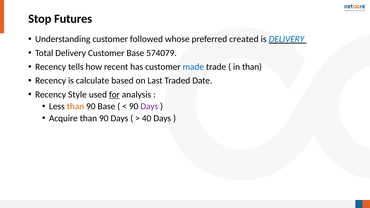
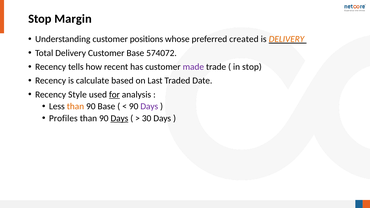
Futures: Futures -> Margin (73, 19)
followed: followed -> positions (146, 39)
DELIVERY colour: blue -> orange (287, 39)
574079: 574079 -> 574072 (162, 53)
made colour: blue -> purple (193, 67)
in than: than -> stop (252, 67)
Acquire: Acquire -> Profiles (63, 118)
Days underline: none -> present (119, 118)
40: 40 -> 30 (147, 118)
